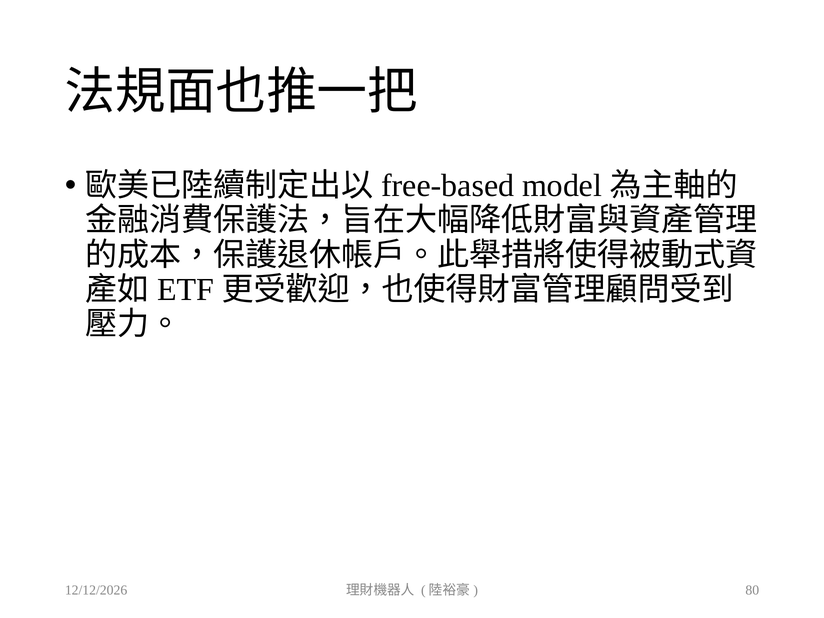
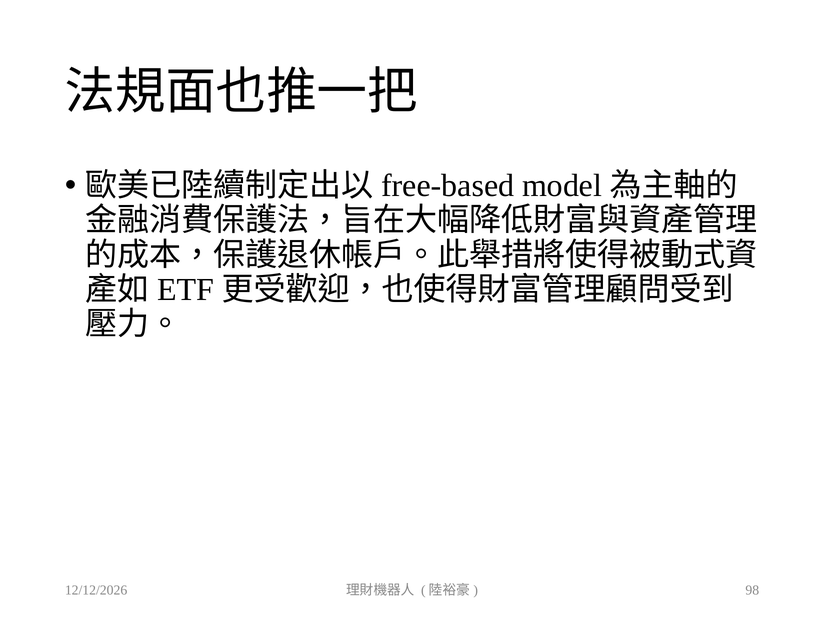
80: 80 -> 98 (752, 590)
